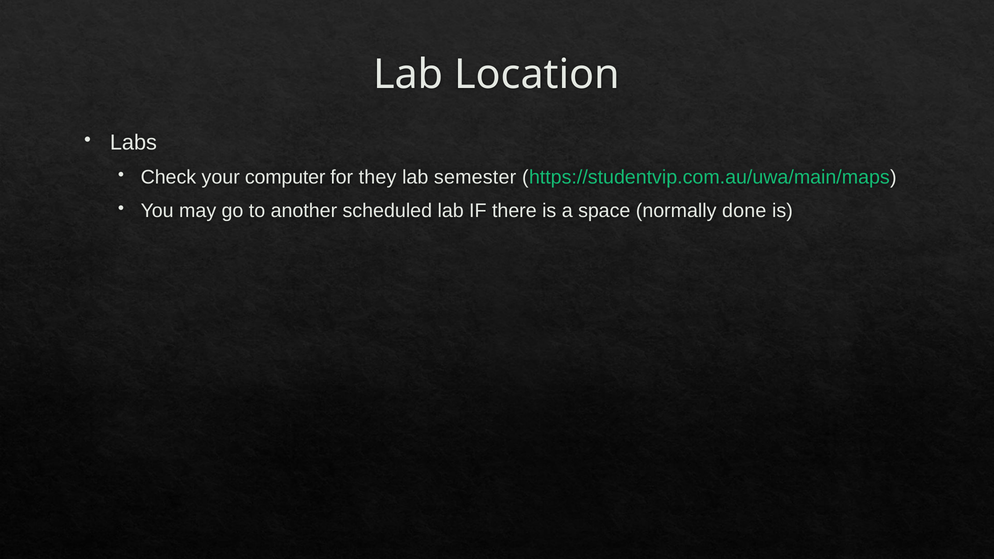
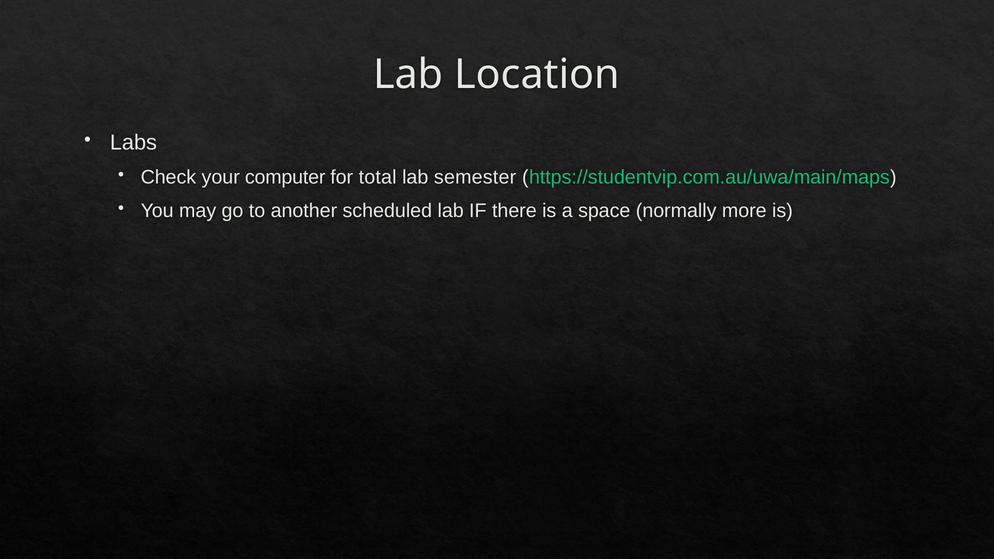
they: they -> total (378, 177)
done: done -> more (744, 211)
